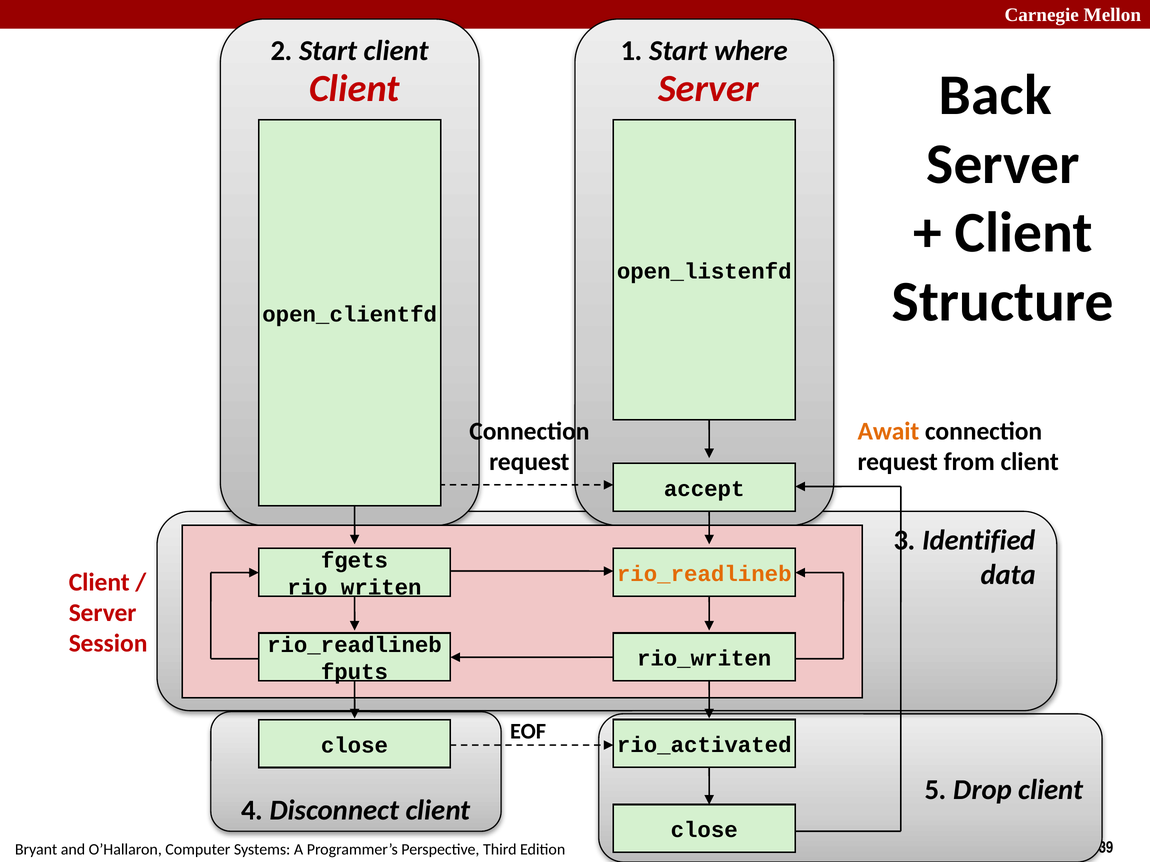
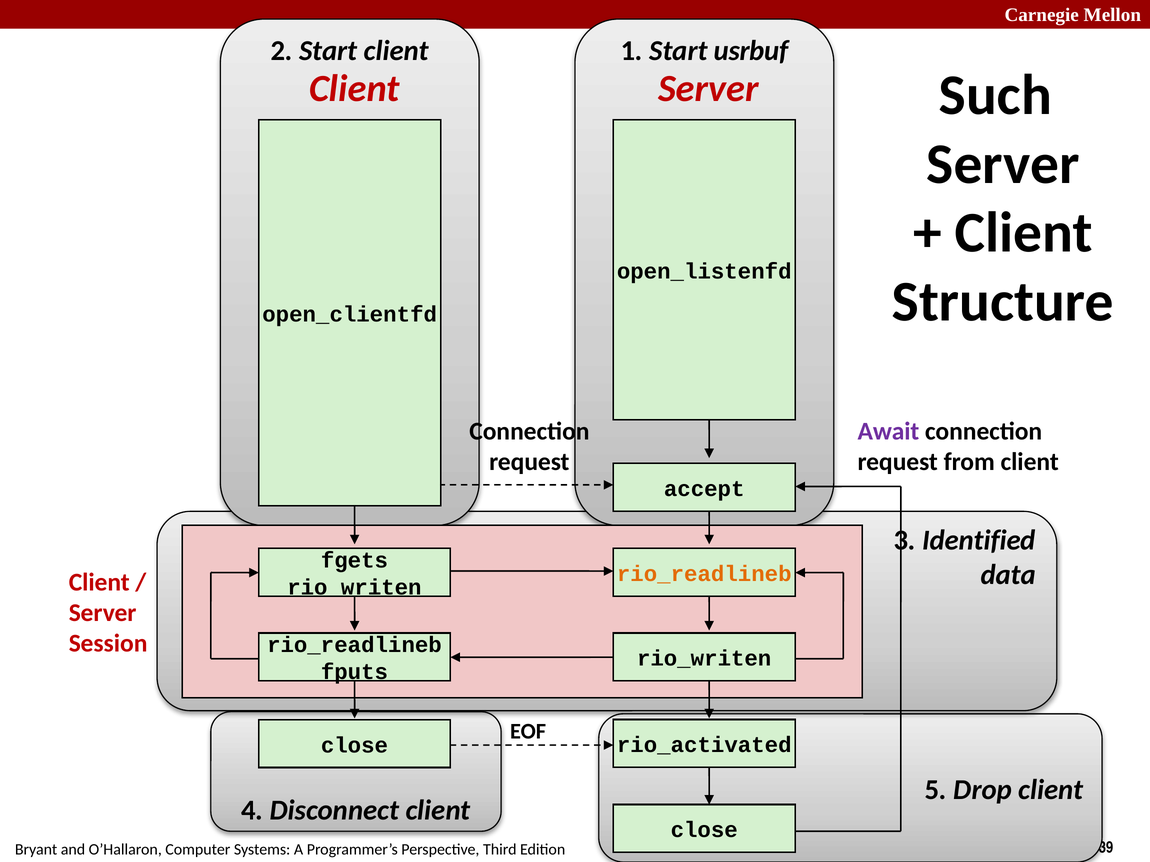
where: where -> usrbuf (751, 51)
Back: Back -> Such (995, 95)
Await colour: orange -> purple (888, 432)
